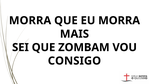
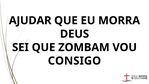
MORRA: MORRA -> AJUDAR (30, 20)
MAIS: MAIS -> DEUS (74, 34)
